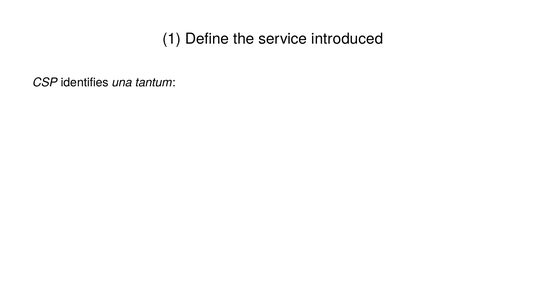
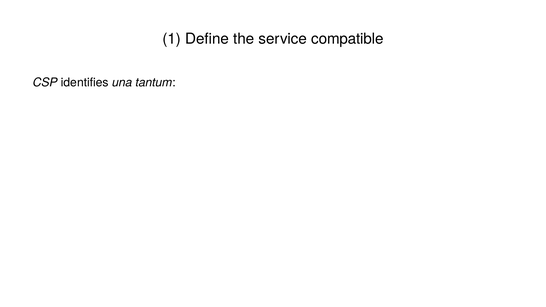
introduced: introduced -> compatible (347, 39)
